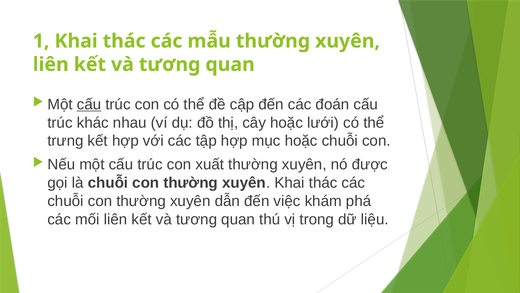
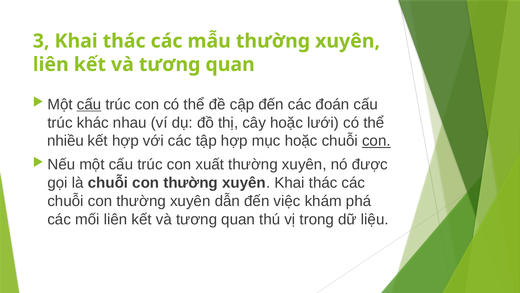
1: 1 -> 3 (41, 41)
trưng: trưng -> nhiều (66, 141)
con underline: none -> present (376, 141)
